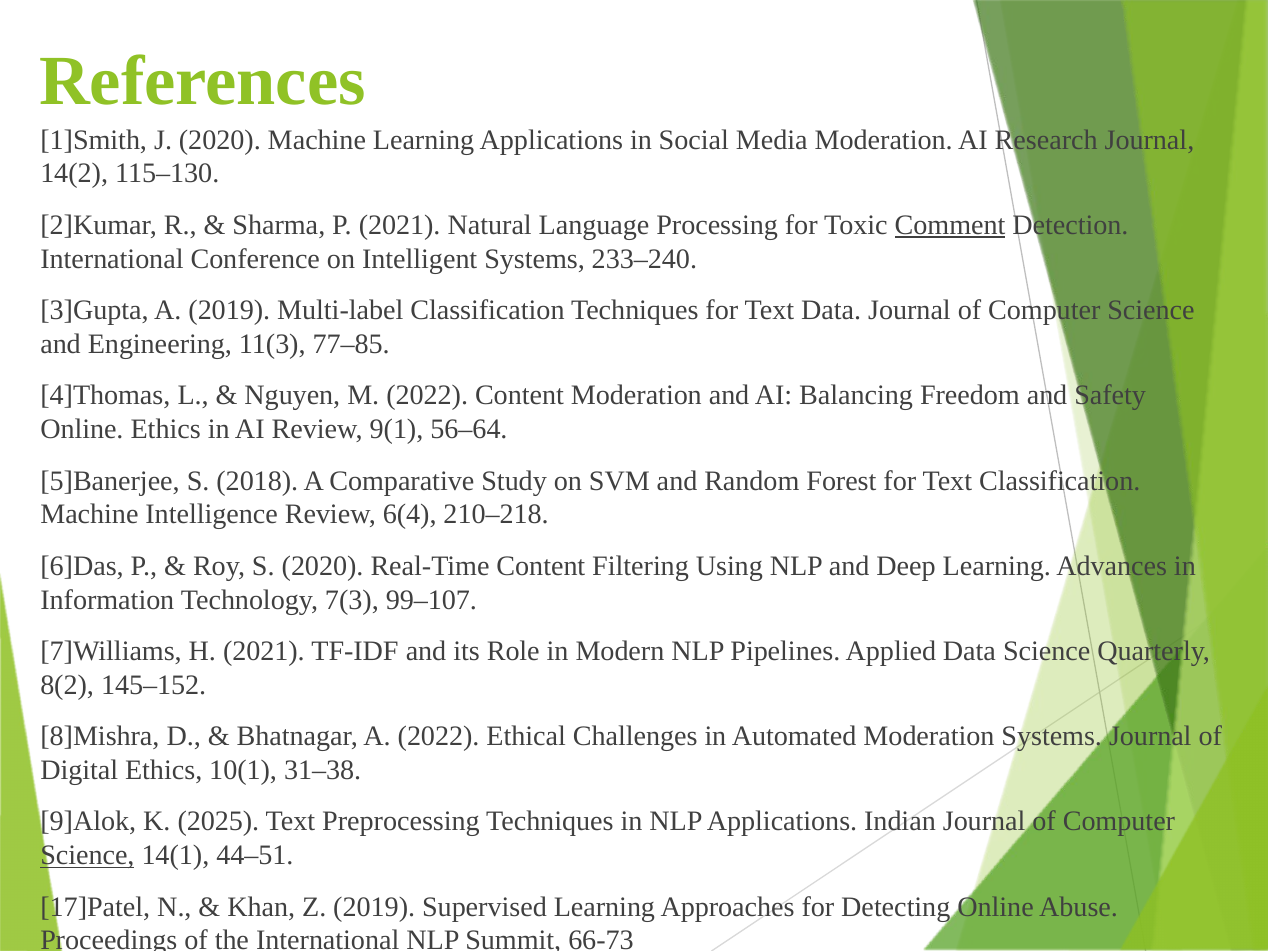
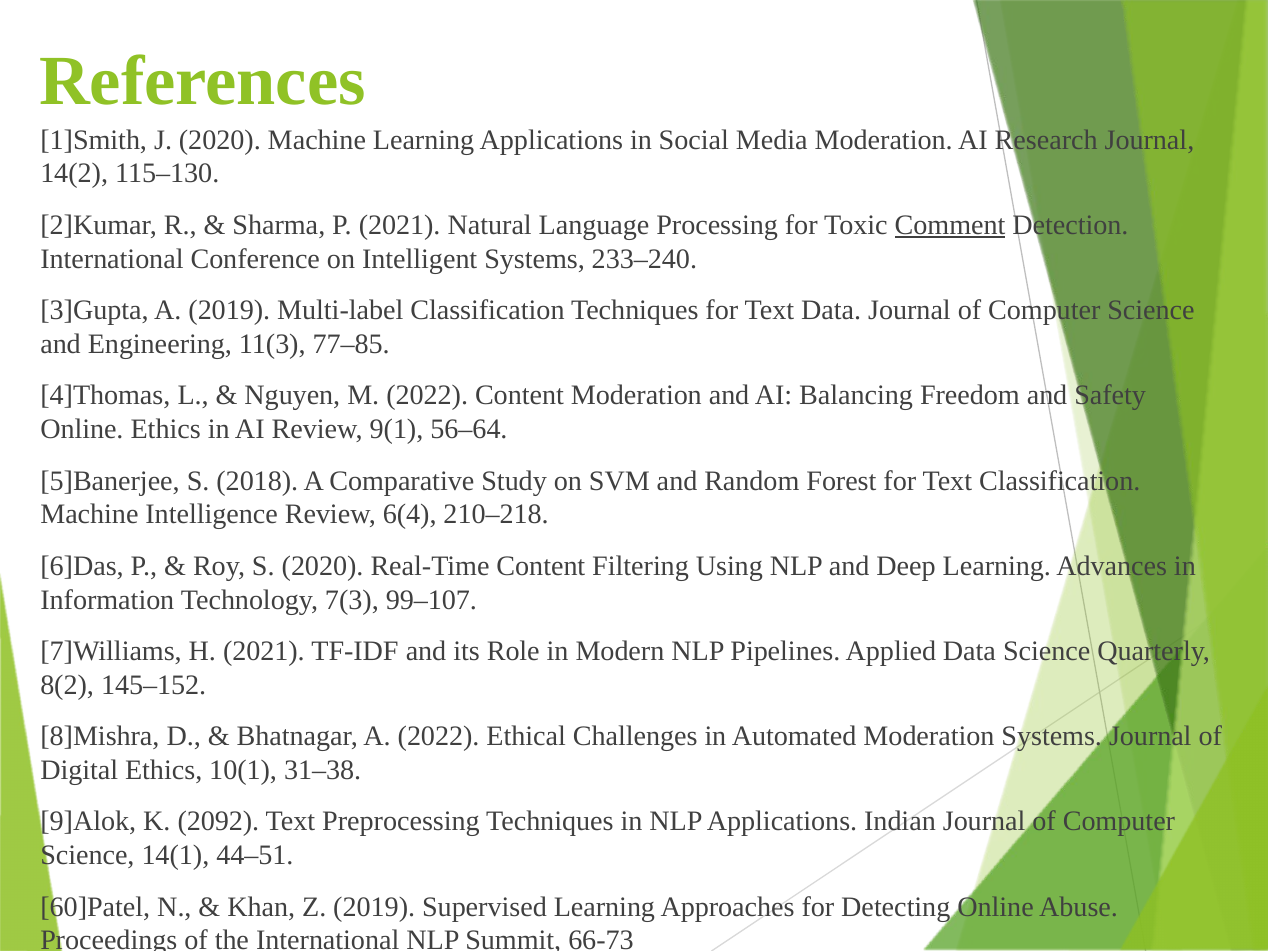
2025: 2025 -> 2092 (218, 822)
Science underline: present -> none (87, 855)
17]Patel: 17]Patel -> 60]Patel (95, 907)
